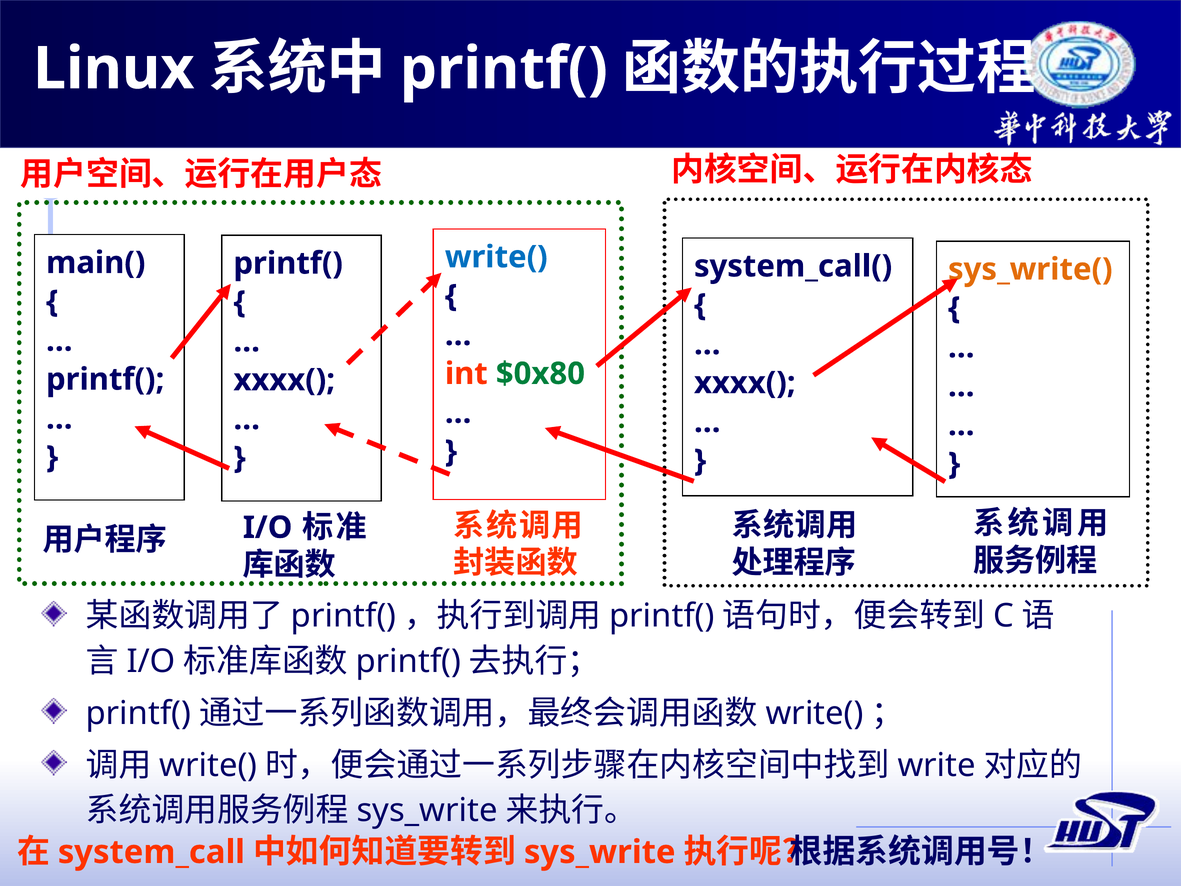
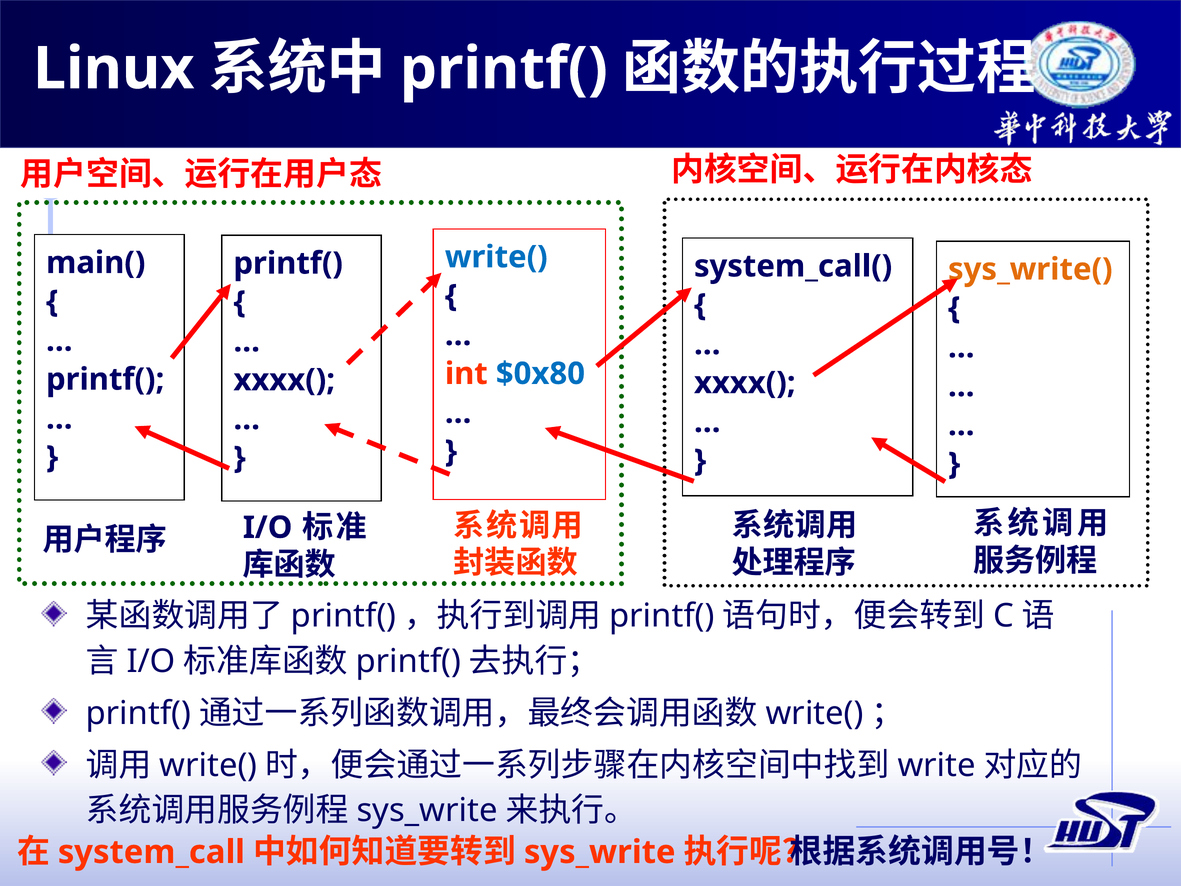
$0x80 colour: green -> blue (540, 374)
